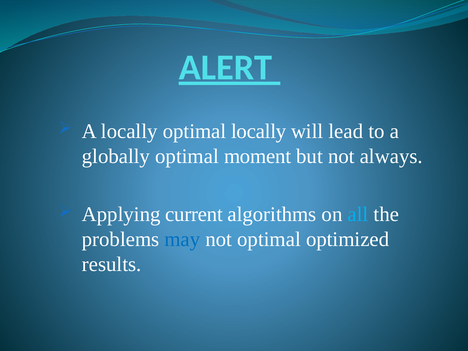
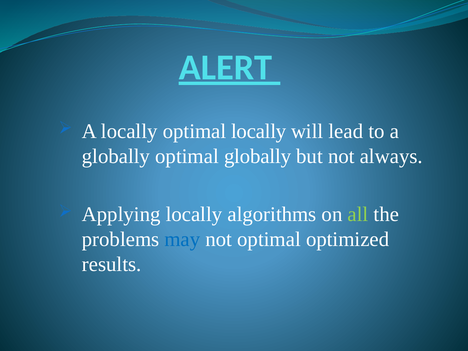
optimal moment: moment -> globally (258, 156)
Applying current: current -> locally (194, 214)
all colour: light blue -> light green (358, 214)
